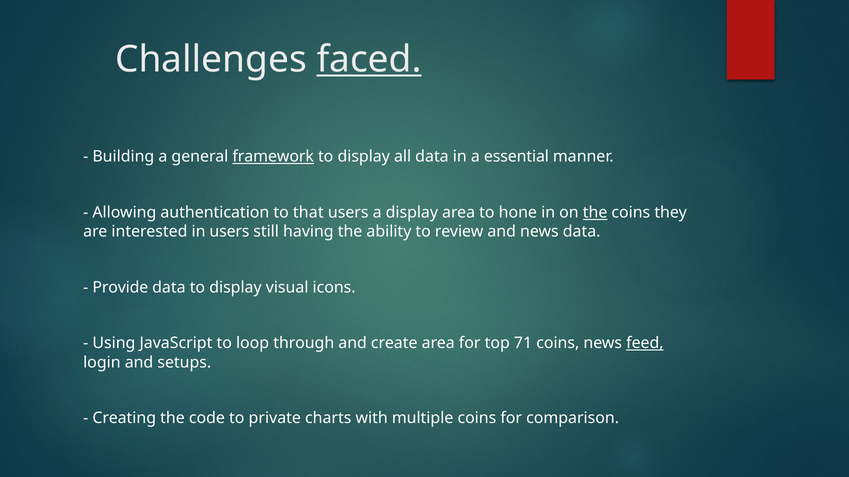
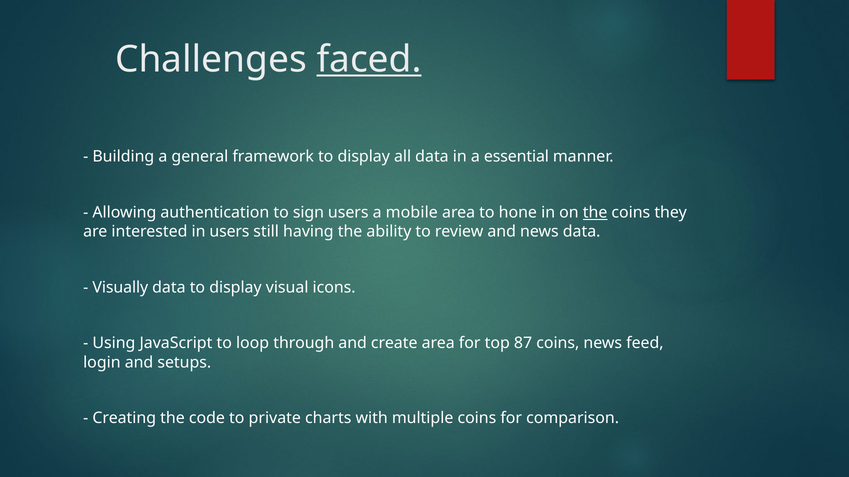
framework underline: present -> none (273, 157)
that: that -> sign (308, 213)
a display: display -> mobile (412, 213)
Provide: Provide -> Visually (120, 288)
71: 71 -> 87 (523, 344)
feed underline: present -> none (645, 344)
